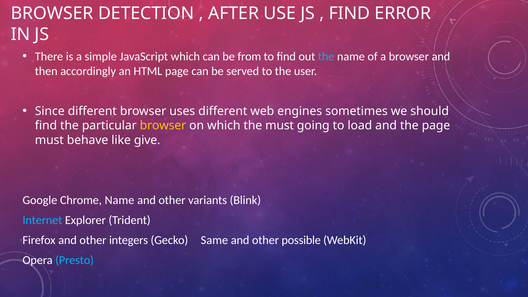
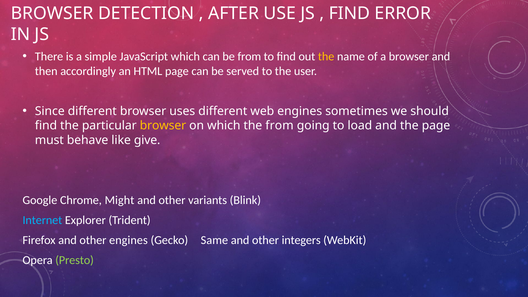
the colour: light blue -> yellow (326, 57)
the must: must -> from (279, 126)
Chrome Name: Name -> Might (120, 200)
other integers: integers -> engines (128, 240)
possible: possible -> integers (301, 240)
Presto colour: light blue -> light green (75, 260)
